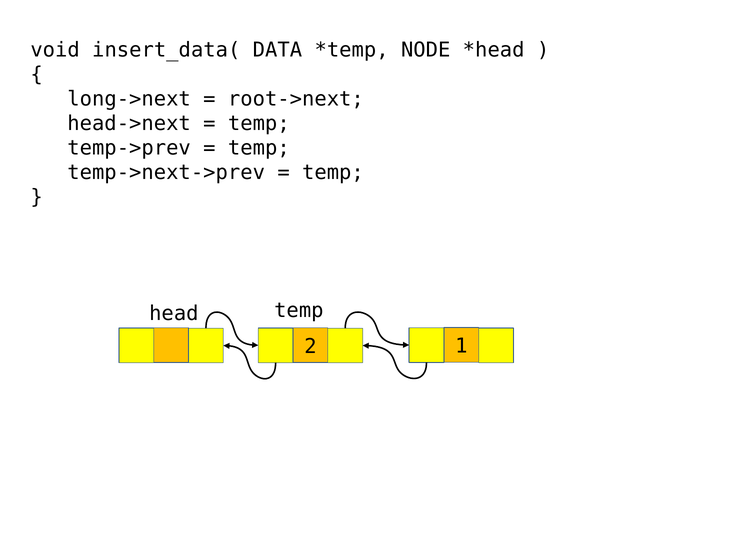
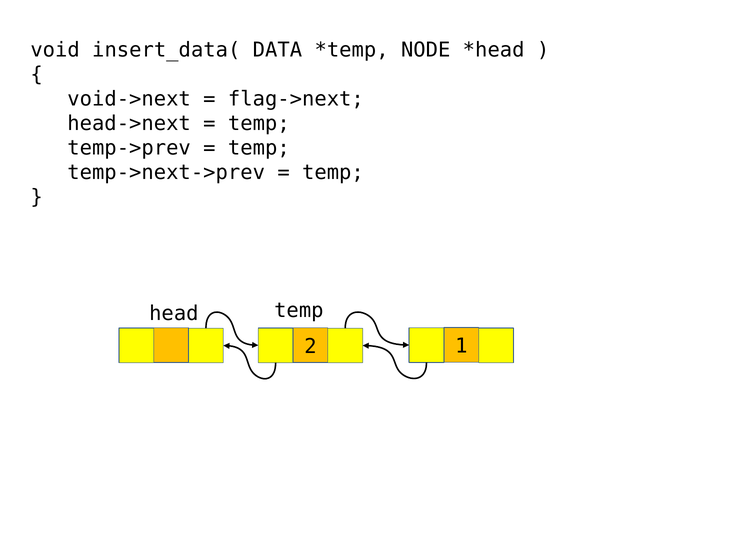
long->next: long->next -> void->next (129, 99)
root->next: root->next -> flag->next (296, 99)
